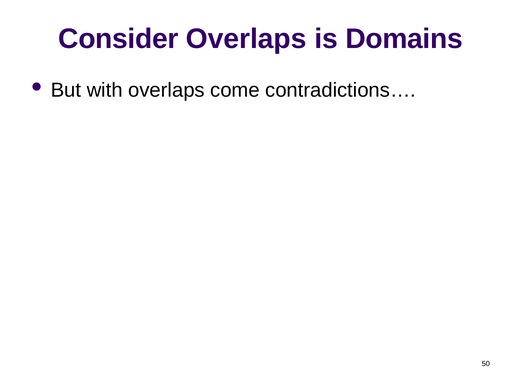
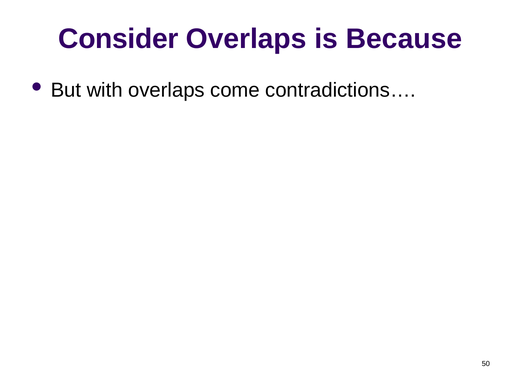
Domains: Domains -> Because (404, 39)
